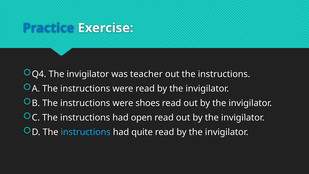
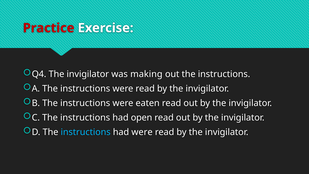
Practice colour: blue -> red (49, 28)
teacher: teacher -> making (146, 74)
shoes: shoes -> eaten (148, 103)
had quite: quite -> were (142, 132)
